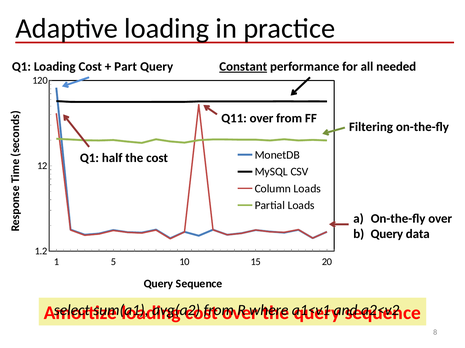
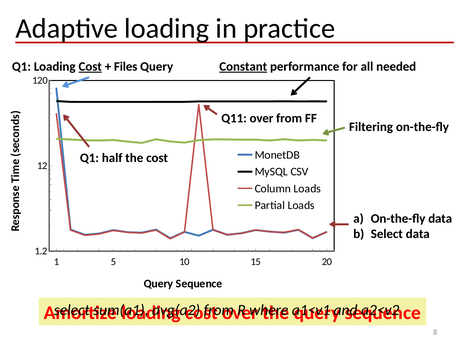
Cost underline: none -> present (90, 67)
Part: Part -> Files (126, 67)
On-the-fly over: over -> data (440, 219)
Query: Query -> Select (387, 235)
